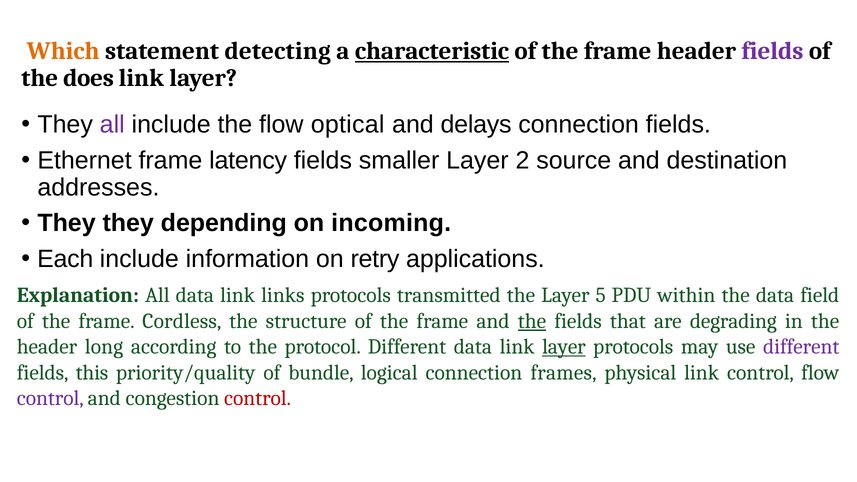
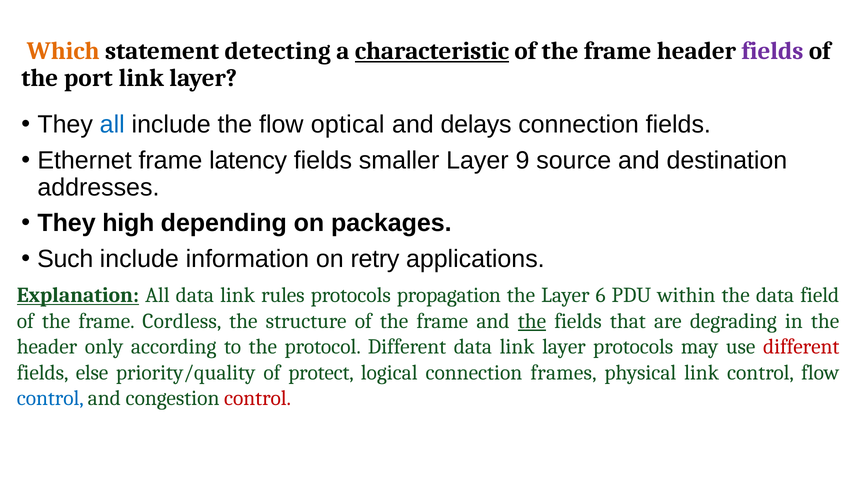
does: does -> port (88, 78)
all colour: purple -> blue (112, 124)
2: 2 -> 9 (522, 160)
They they: they -> high (128, 223)
incoming: incoming -> packages (391, 223)
Each: Each -> Such (65, 259)
Explanation underline: none -> present (78, 295)
links: links -> rules (283, 295)
transmitted: transmitted -> propagation (449, 295)
5: 5 -> 6 (601, 295)
long: long -> only (104, 347)
layer underline: present -> none (564, 347)
different colour: purple -> red (801, 347)
this: this -> else (92, 373)
bundle: bundle -> protect (321, 373)
control colour: purple -> blue (50, 398)
